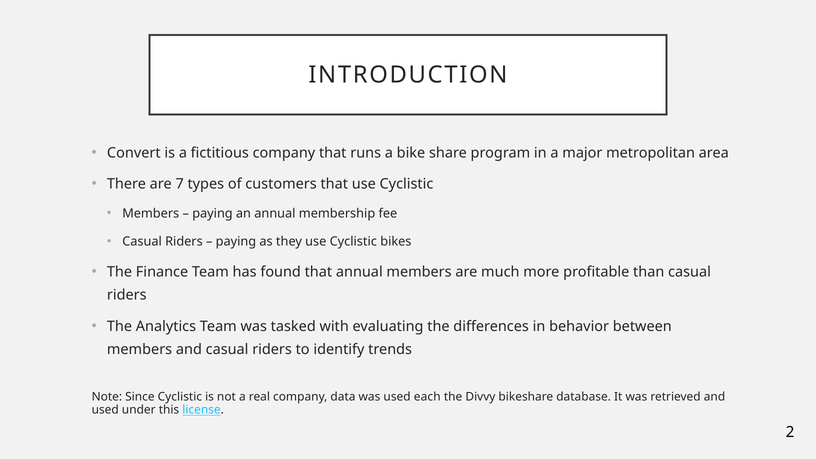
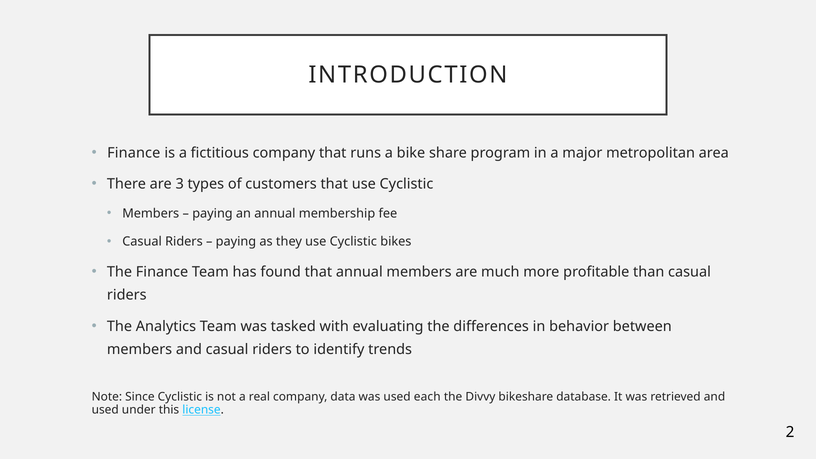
Convert: Convert -> Finance (134, 153)
7: 7 -> 3 (180, 184)
